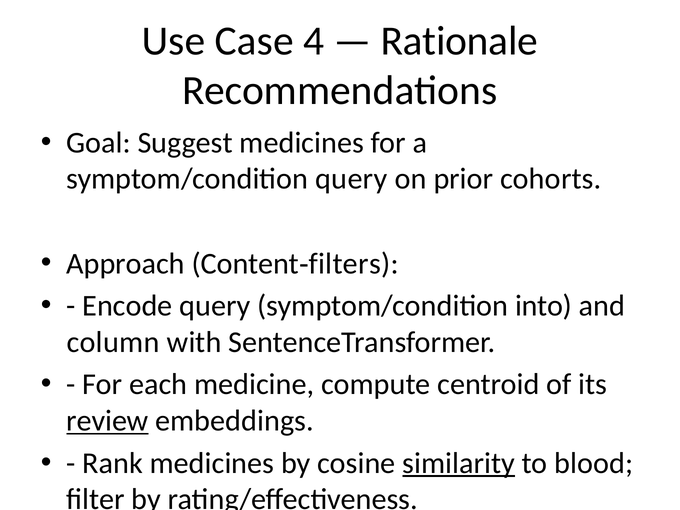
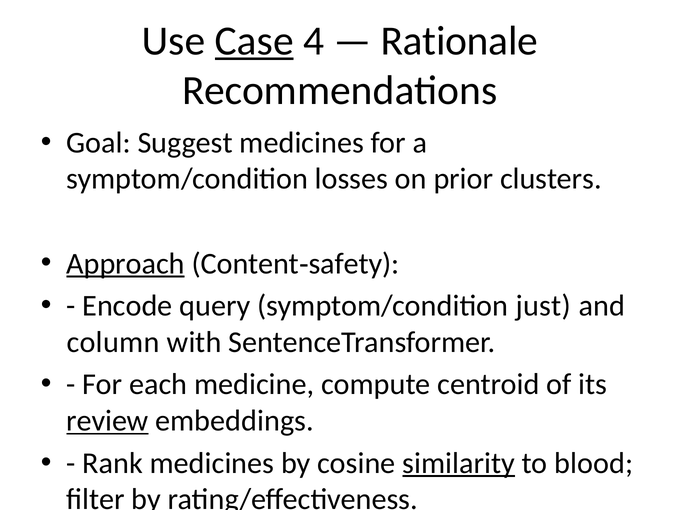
Case underline: none -> present (254, 41)
symptom/condition query: query -> losses (351, 179)
cohorts: cohorts -> clusters (551, 179)
Approach underline: none -> present (126, 264)
filters: filters -> safety (354, 264)
into: into -> just (543, 306)
